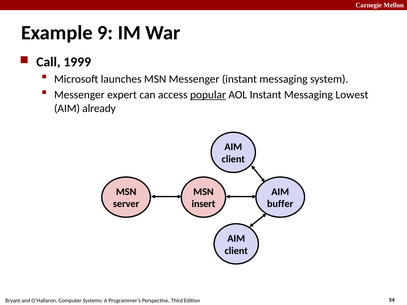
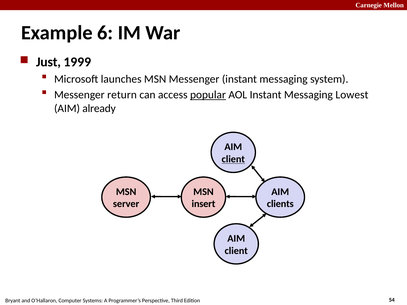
9: 9 -> 6 (105, 33)
Call: Call -> Just (48, 62)
expert: expert -> return (122, 95)
client underline: none -> present (233, 159)
buffer: buffer -> clients (280, 204)
